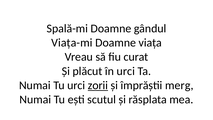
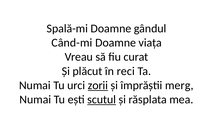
Viața-mi: Viața-mi -> Când-mi (72, 43)
în urci: urci -> reci (126, 71)
scutul underline: none -> present (102, 99)
